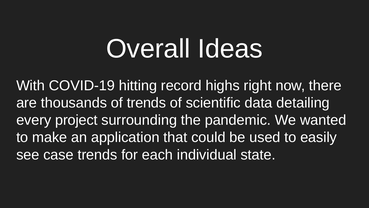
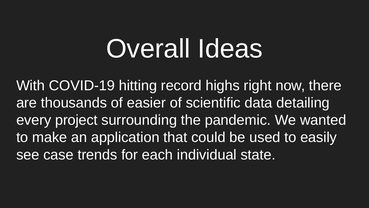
of trends: trends -> easier (146, 103)
